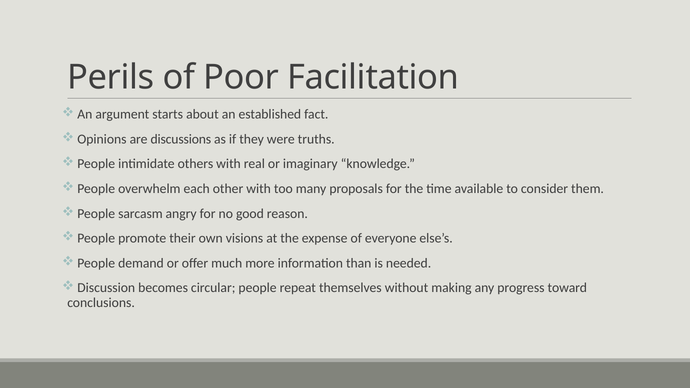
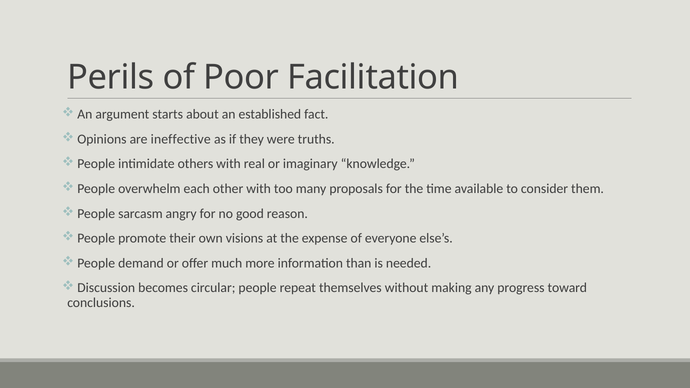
discussions: discussions -> ineffective (181, 139)
